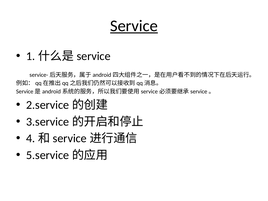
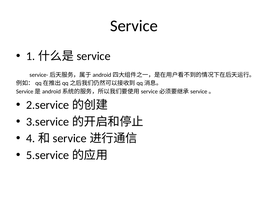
Service underline: present -> none (134, 26)
